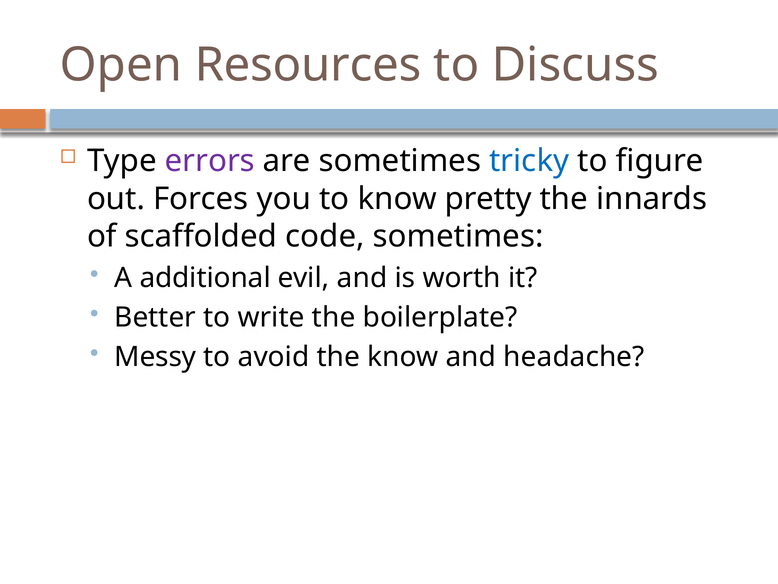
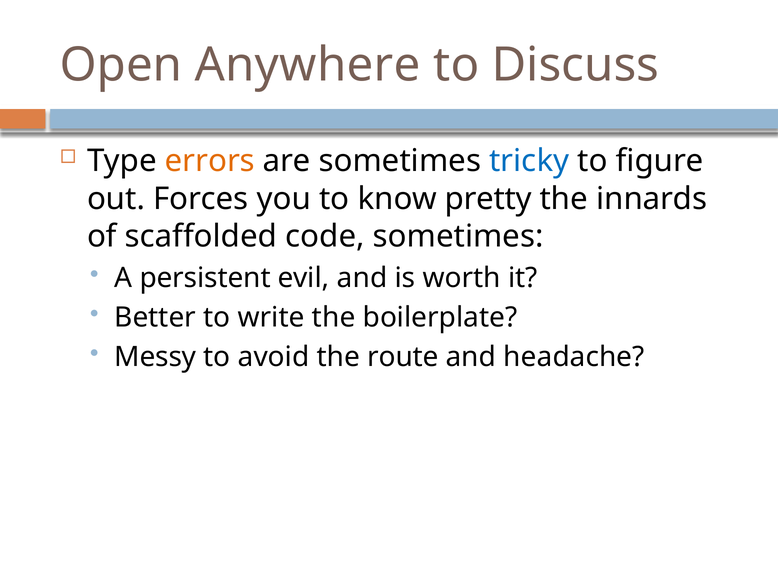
Resources: Resources -> Anywhere (308, 65)
errors colour: purple -> orange (210, 161)
additional: additional -> persistent (205, 278)
the know: know -> route (403, 357)
